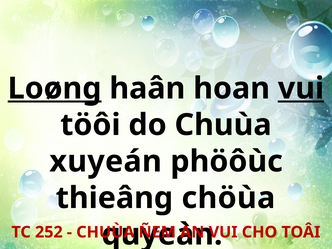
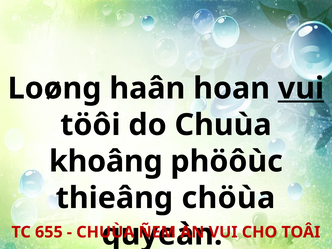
Loøng underline: present -> none (55, 88)
xuyeán: xuyeán -> khoâng (106, 161)
252: 252 -> 655 (49, 232)
